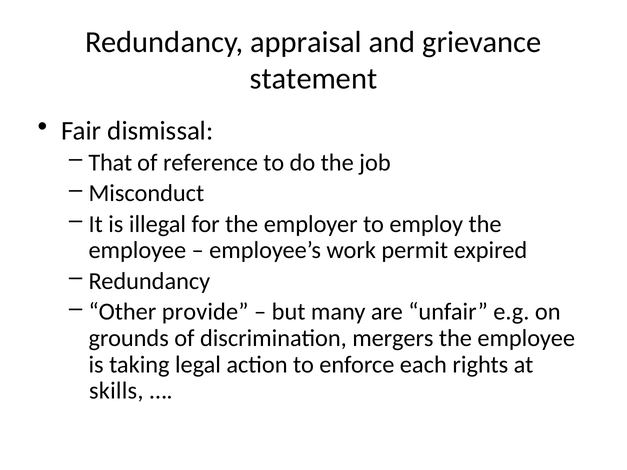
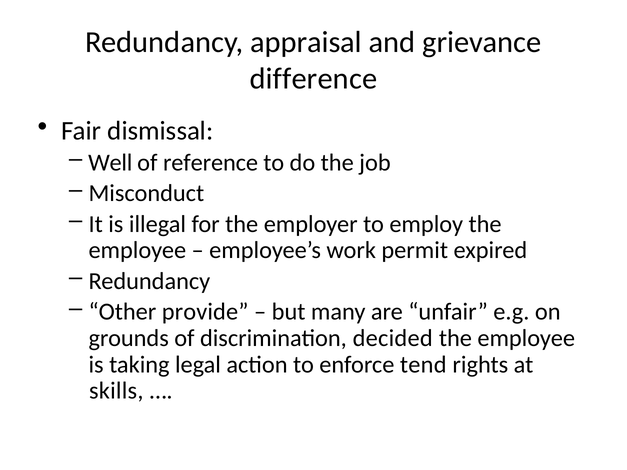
statement: statement -> difference (313, 79)
That: That -> Well (110, 163)
mergers: mergers -> decided (393, 338)
each: each -> tend (423, 365)
